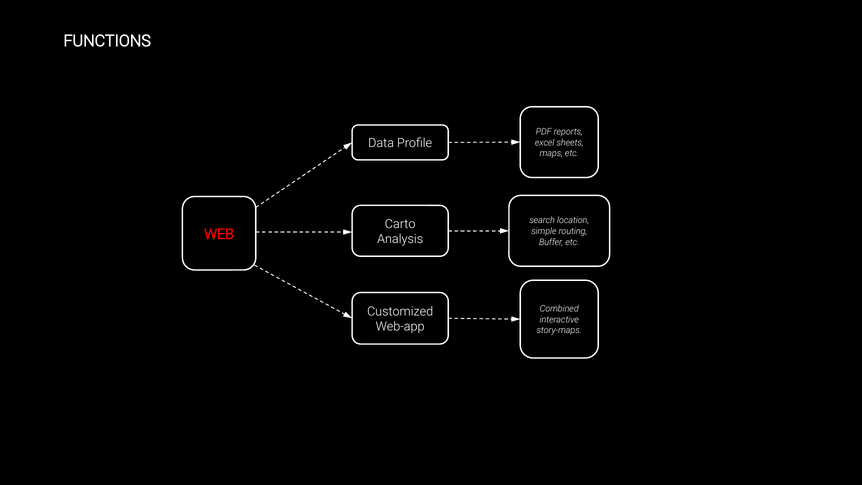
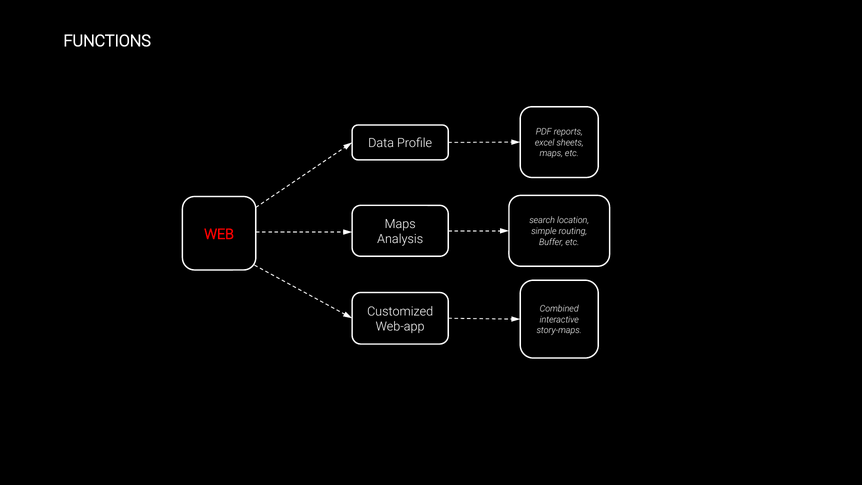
Carto: Carto -> Maps (400, 224)
